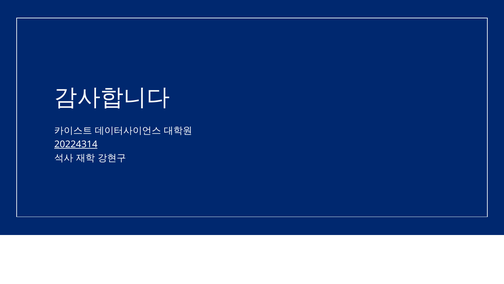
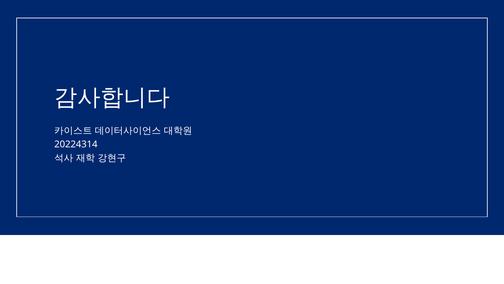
20224314 underline: present -> none (76, 144)
